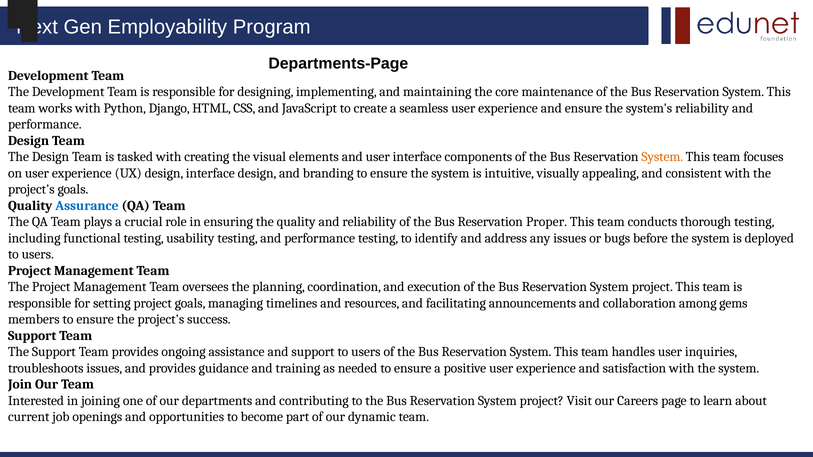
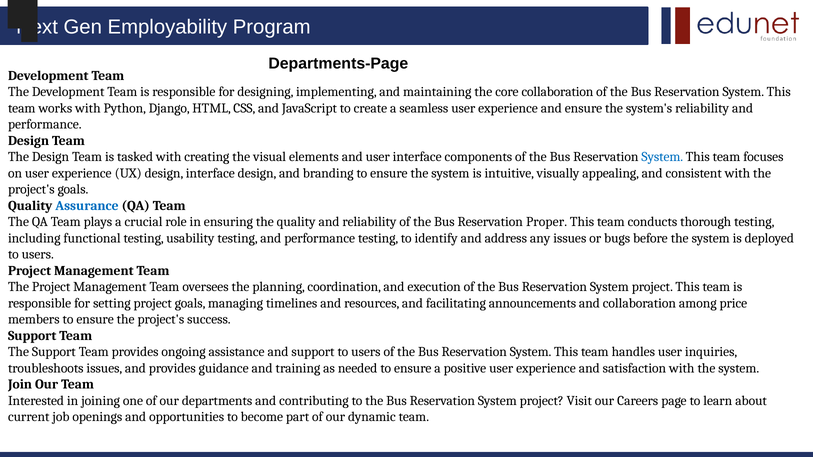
core maintenance: maintenance -> collaboration (557, 92)
System colour: orange -> blue (662, 157)
gems: gems -> price (733, 303)
